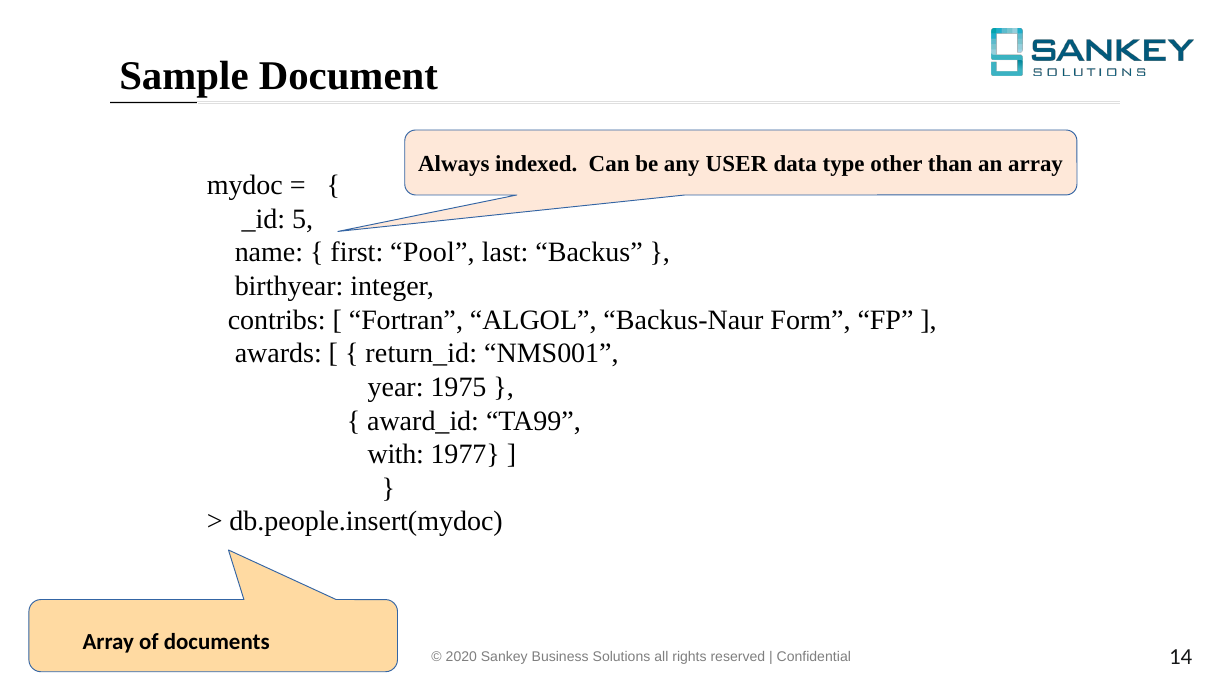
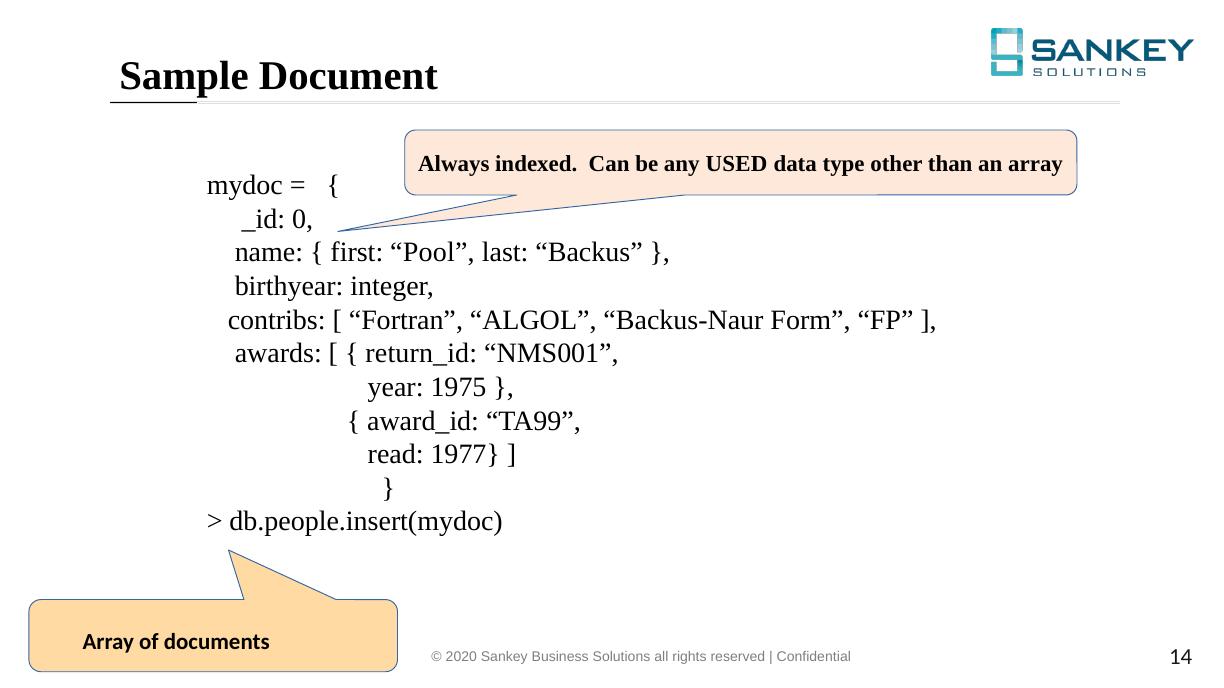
USER: USER -> USED (736, 164)
5: 5 -> 0 (303, 219)
with: with -> read (396, 455)
